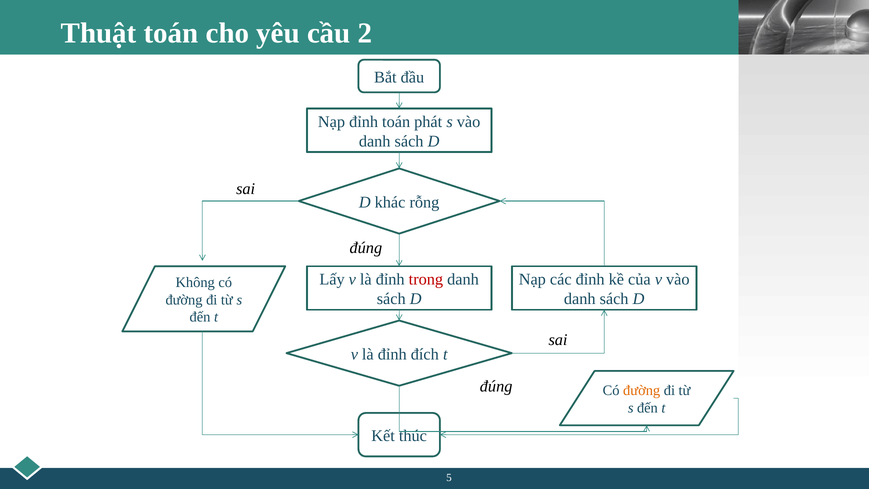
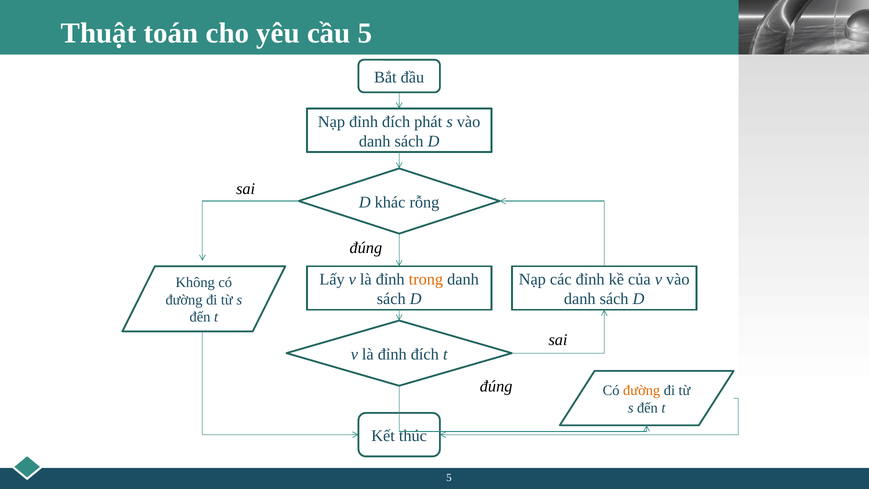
cầu 2: 2 -> 5 (365, 33)
Nạp đỉnh toán: toán -> đích (396, 122)
trong colour: red -> orange (426, 279)
